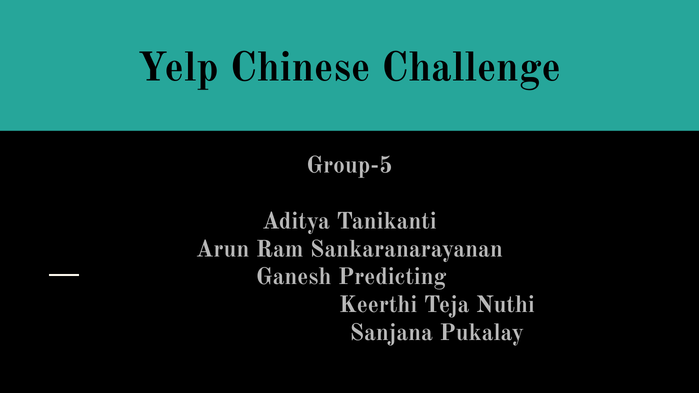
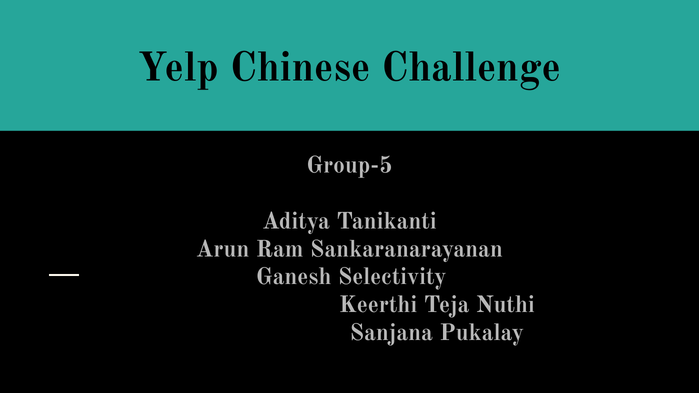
Predicting: Predicting -> Selectivity (392, 277)
